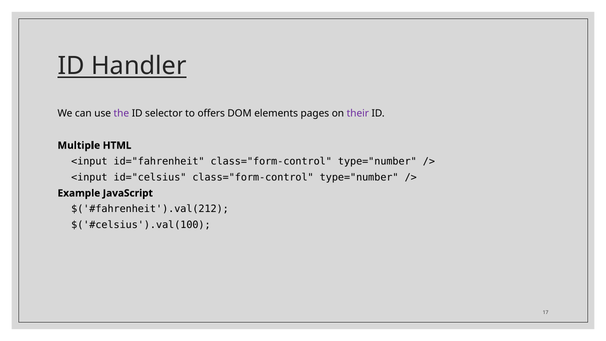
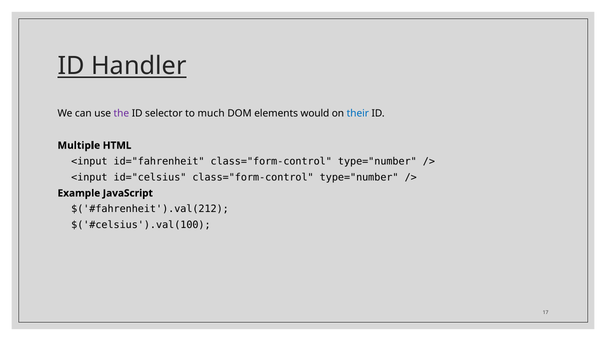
offers: offers -> much (211, 114)
pages: pages -> would (315, 114)
their colour: purple -> blue (358, 114)
